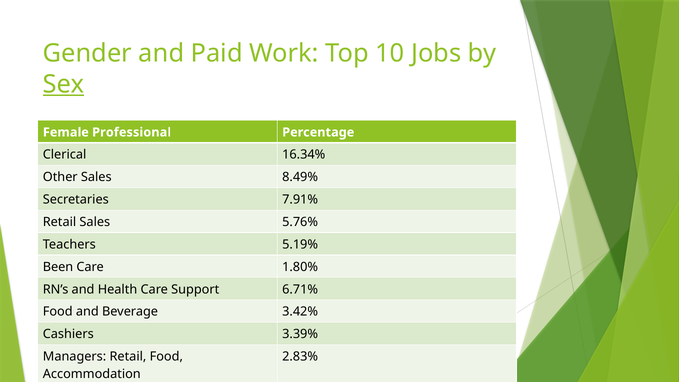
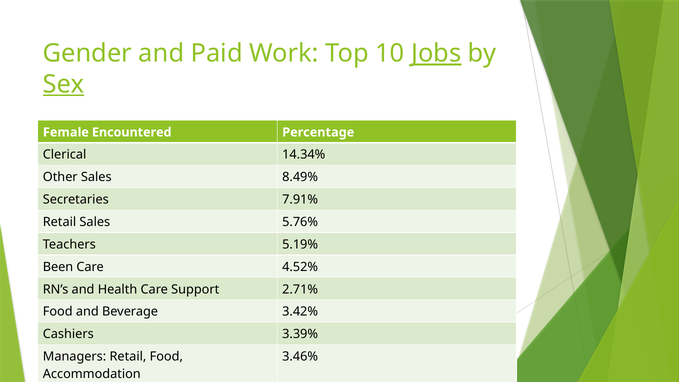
Jobs underline: none -> present (436, 54)
Professional: Professional -> Encountered (132, 132)
16.34%: 16.34% -> 14.34% (304, 155)
1.80%: 1.80% -> 4.52% (300, 267)
6.71%: 6.71% -> 2.71% (300, 289)
2.83%: 2.83% -> 3.46% (300, 357)
